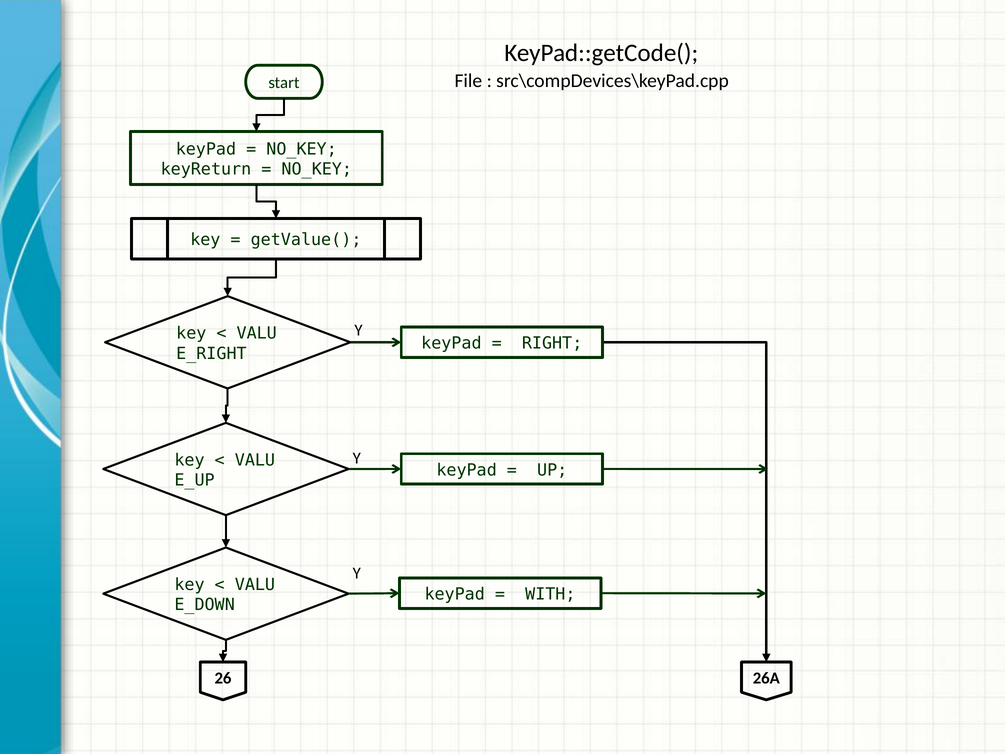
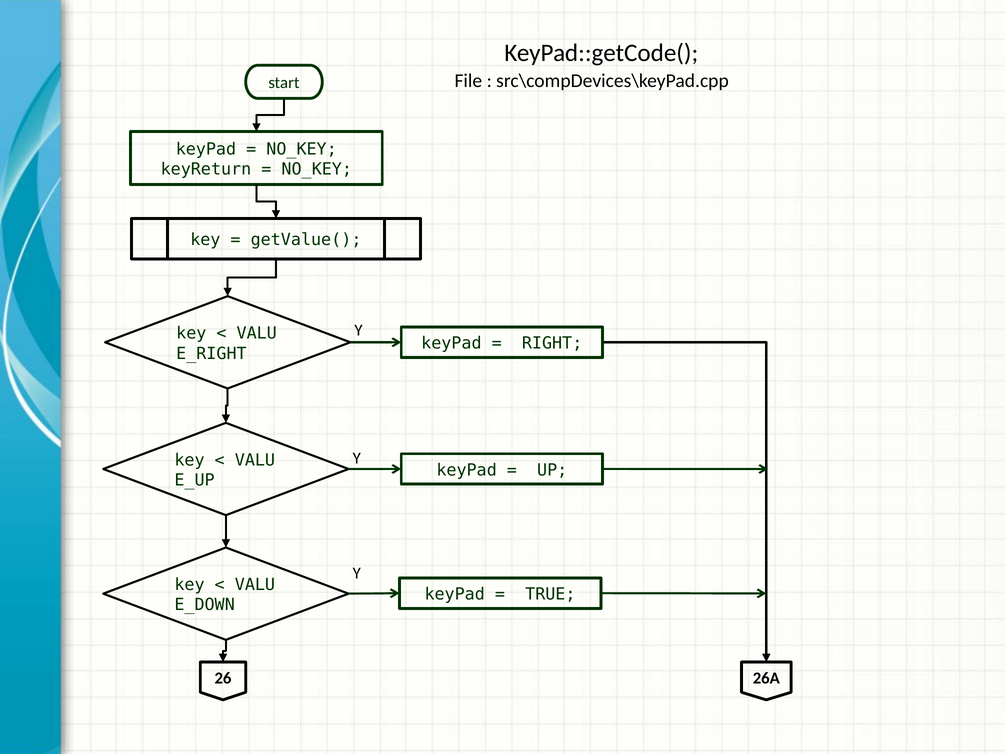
WITH: WITH -> TRUE (550, 594)
